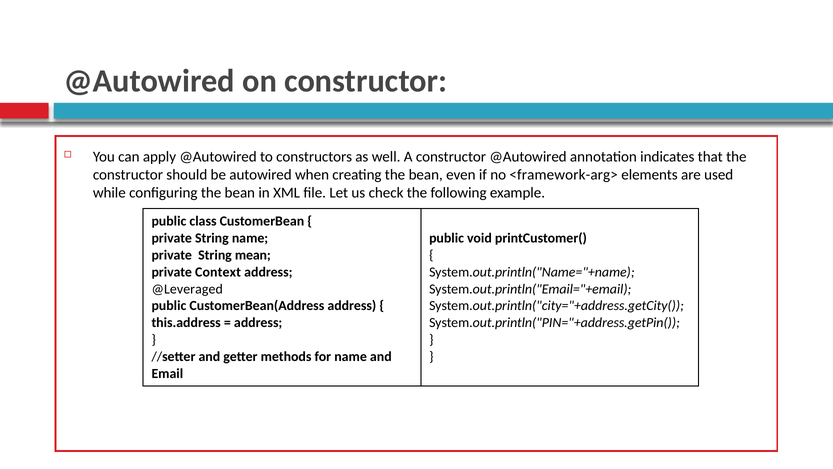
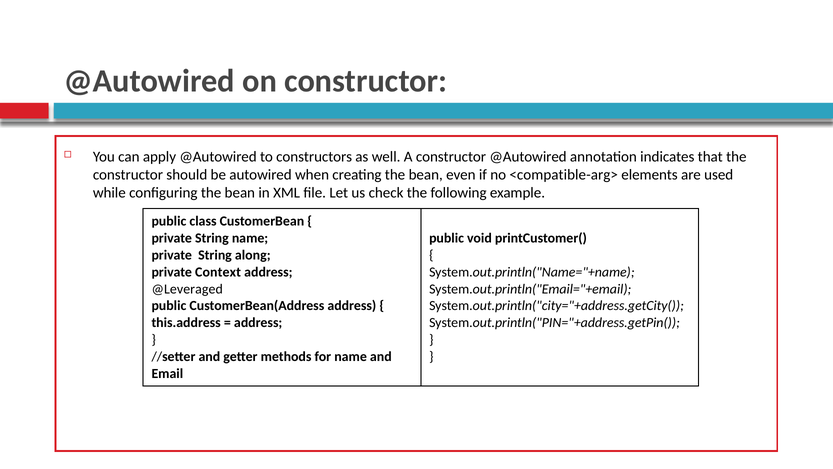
<framework-arg>: <framework-arg> -> <compatible-arg> (564, 175)
mean: mean -> along (253, 255)
